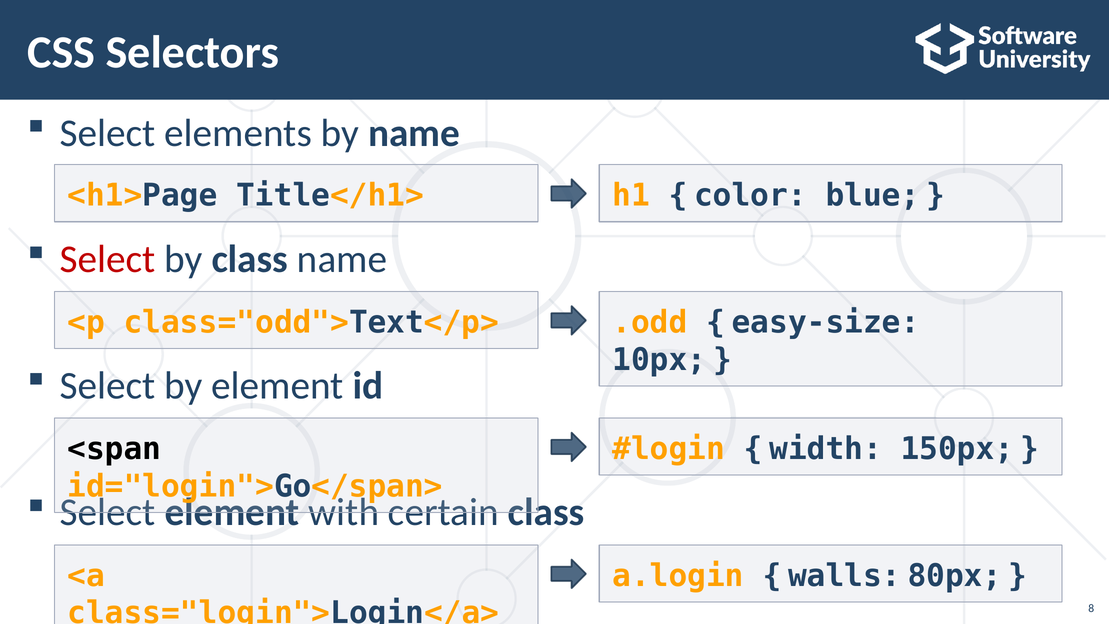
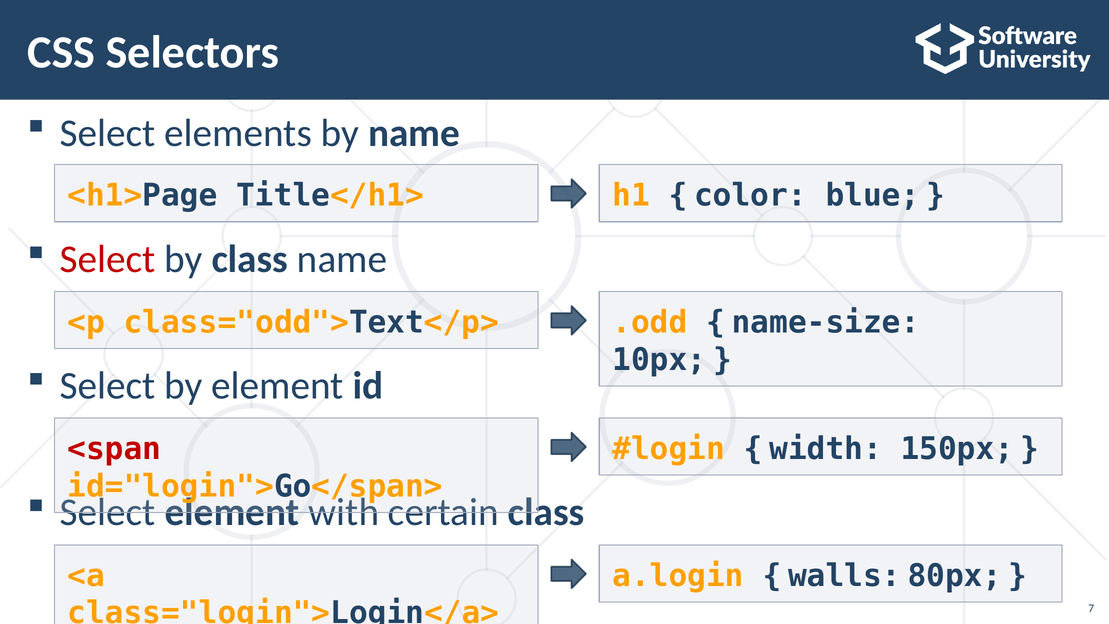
easy-size: easy-size -> name-size (826, 322)
<span colour: black -> red (114, 449)
8: 8 -> 7 (1091, 608)
